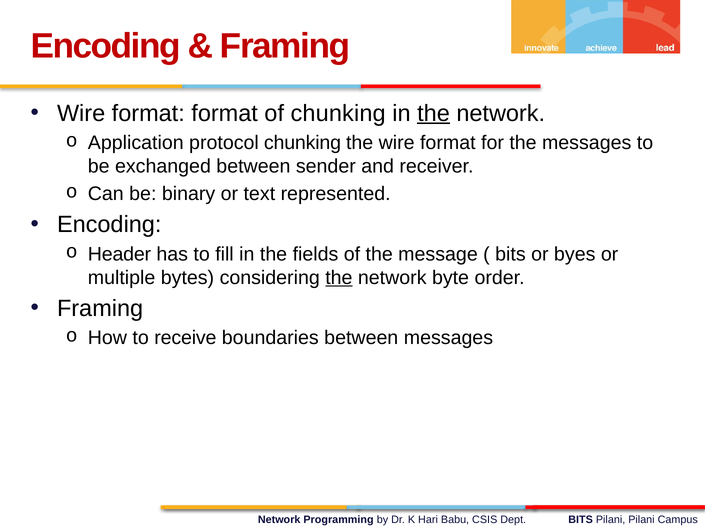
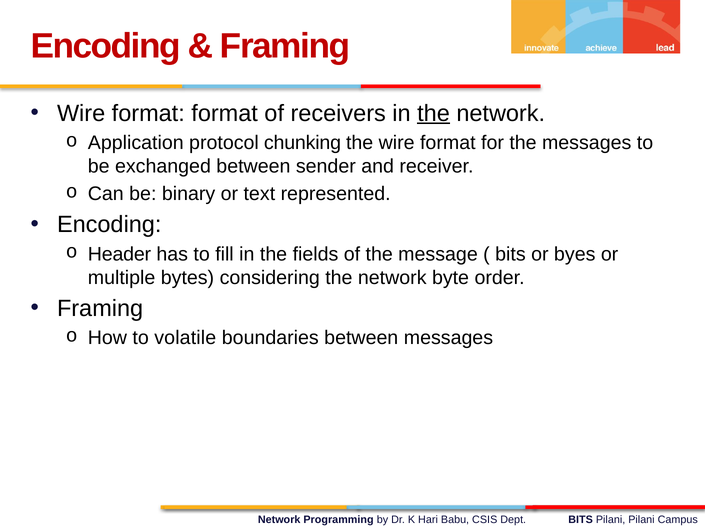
of chunking: chunking -> receivers (338, 113)
the underline: present -> none (339, 278)
receive: receive -> volatile (185, 338)
